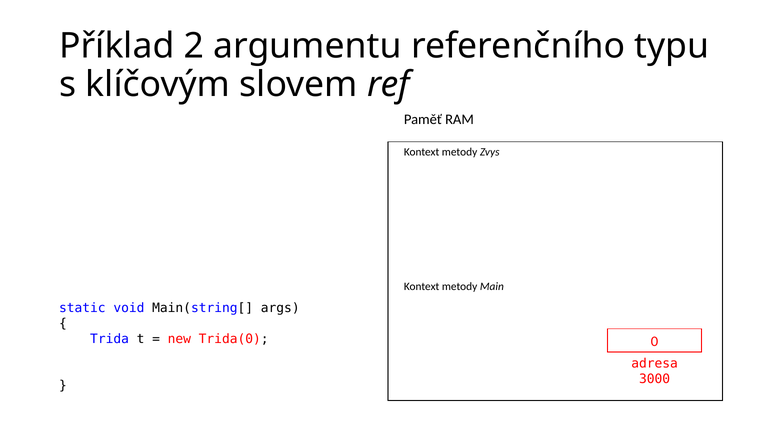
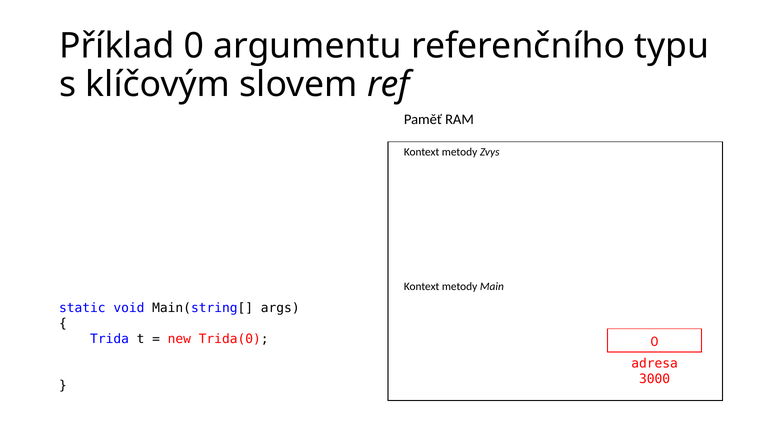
Příklad 2: 2 -> 0 (194, 46)
